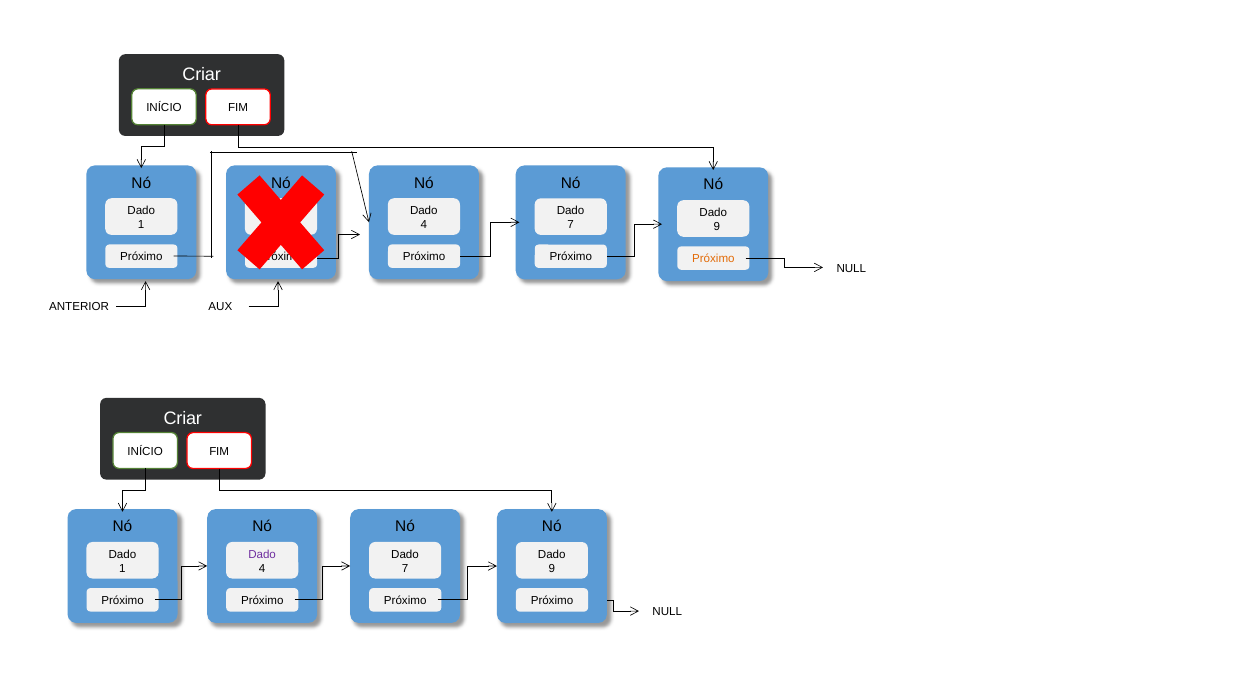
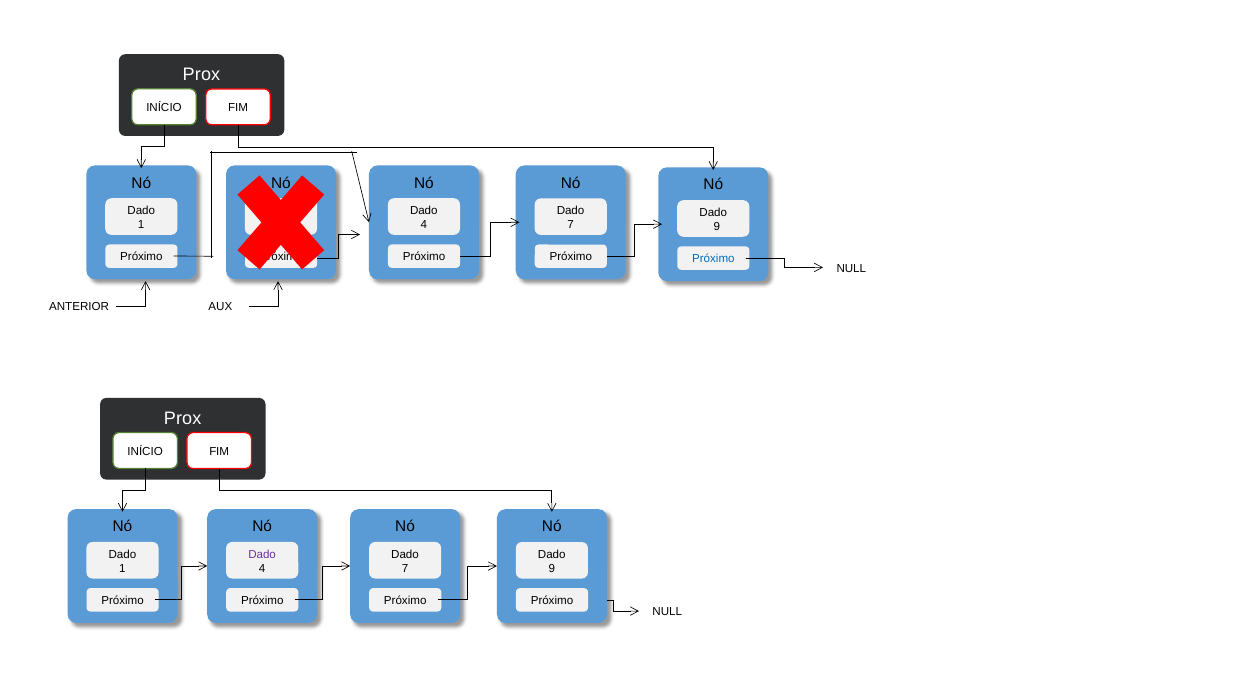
Criar: Criar -> Prox (201, 74)
Próximo colour: orange -> blue (713, 259)
Criar: Criar -> Prox (183, 418)
